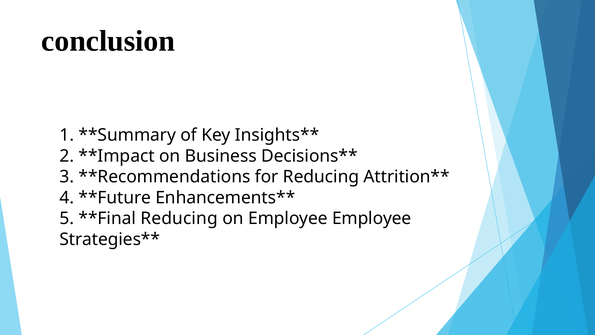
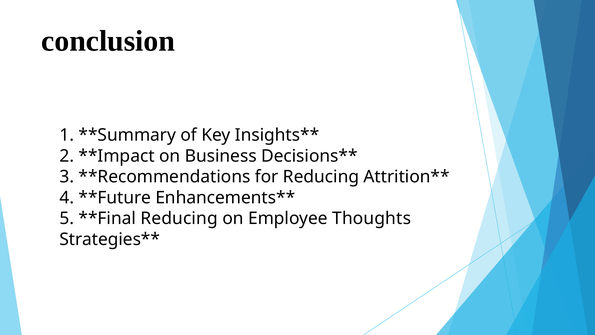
Employee Employee: Employee -> Thoughts (372, 218)
